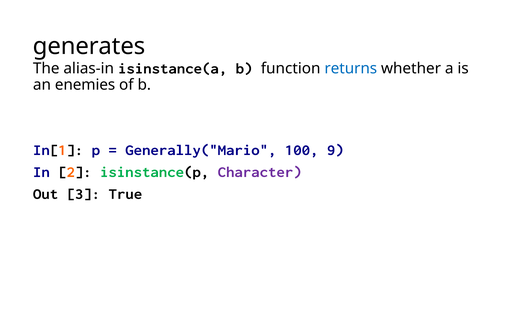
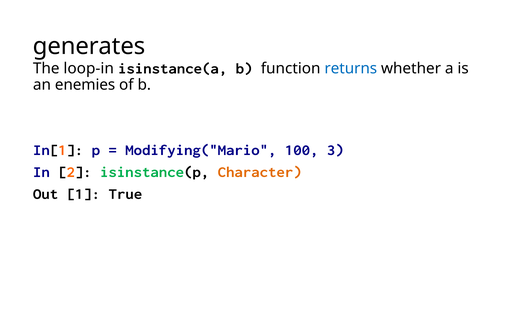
alias-in: alias-in -> loop-in (89, 69)
Generally("Mario: Generally("Mario -> Modifying("Mario (201, 150)
9: 9 -> 3 (335, 150)
Character colour: purple -> orange (260, 172)
3: 3 -> 1 (83, 194)
